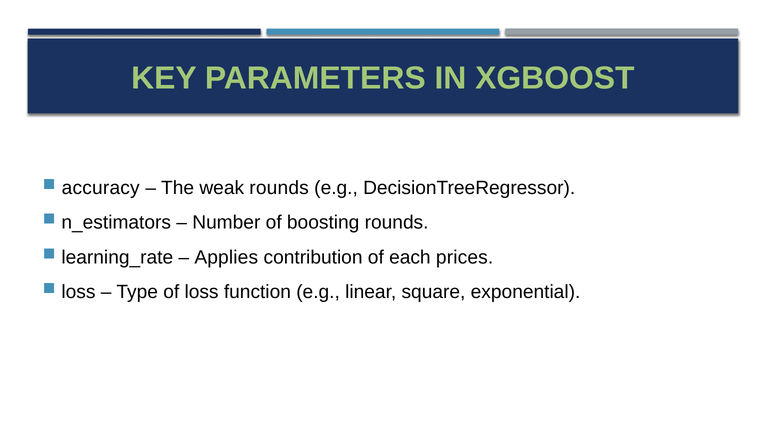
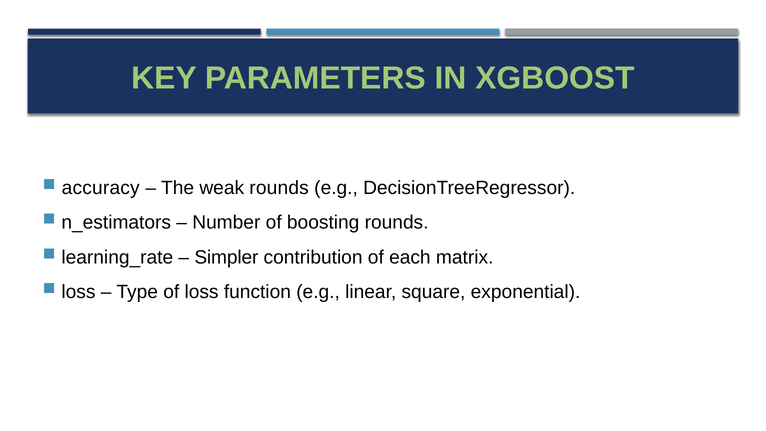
Applies: Applies -> Simpler (226, 257)
prices: prices -> matrix (465, 257)
